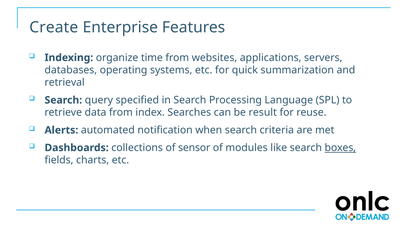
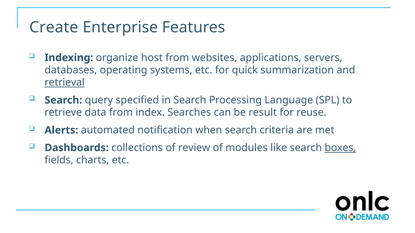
time: time -> host (152, 58)
retrieval underline: none -> present (65, 83)
sensor: sensor -> review (194, 148)
